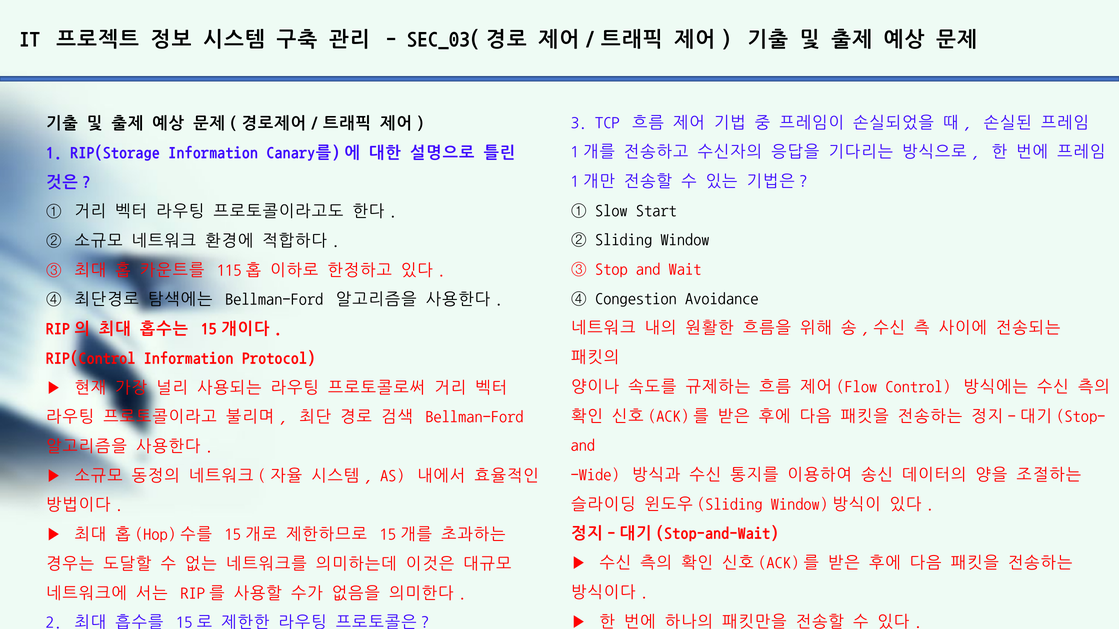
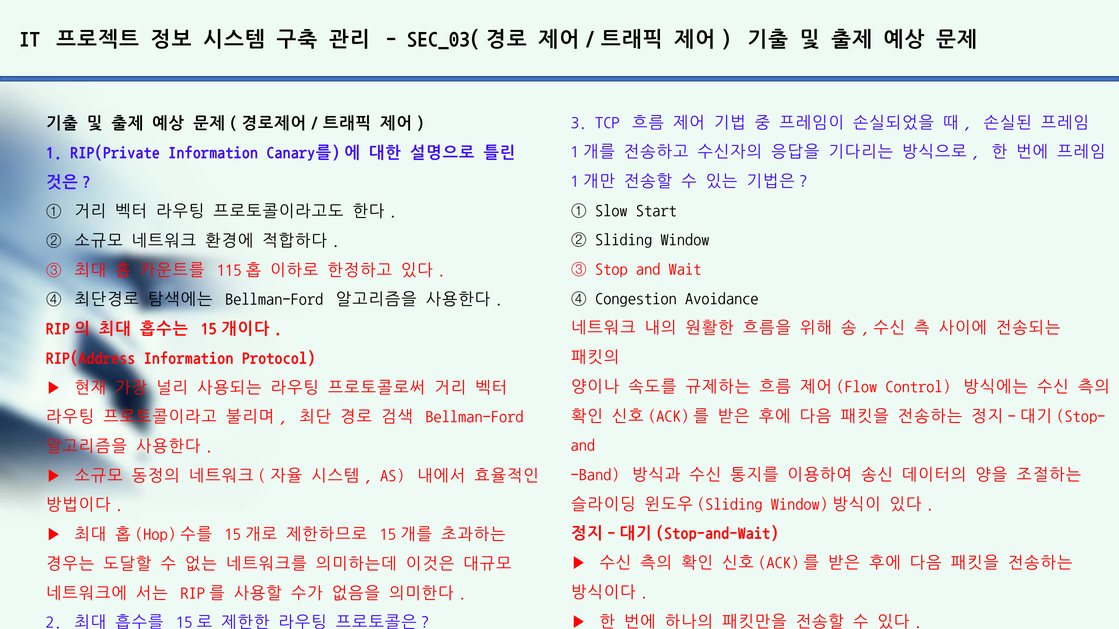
RIP(Storage: RIP(Storage -> RIP(Private (115, 152)
RIP(Control: RIP(Control -> RIP(Address (91, 358)
Wide: Wide -> Band (595, 475)
